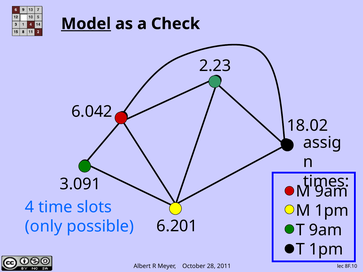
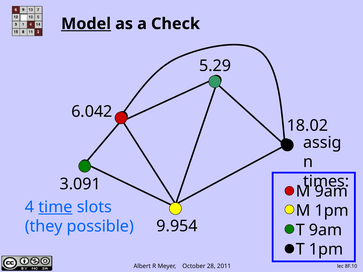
2.23: 2.23 -> 5.29 (215, 66)
time underline: none -> present (55, 207)
6.201: 6.201 -> 9.954 (177, 226)
only: only -> they (44, 227)
